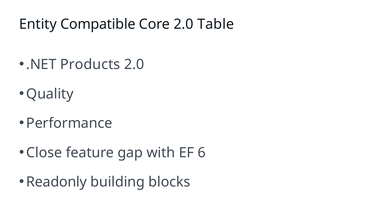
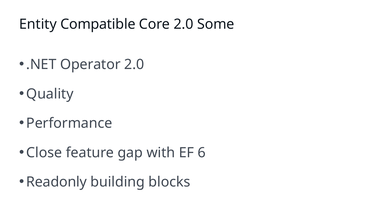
Table: Table -> Some (216, 24)
Products: Products -> Operator (90, 65)
